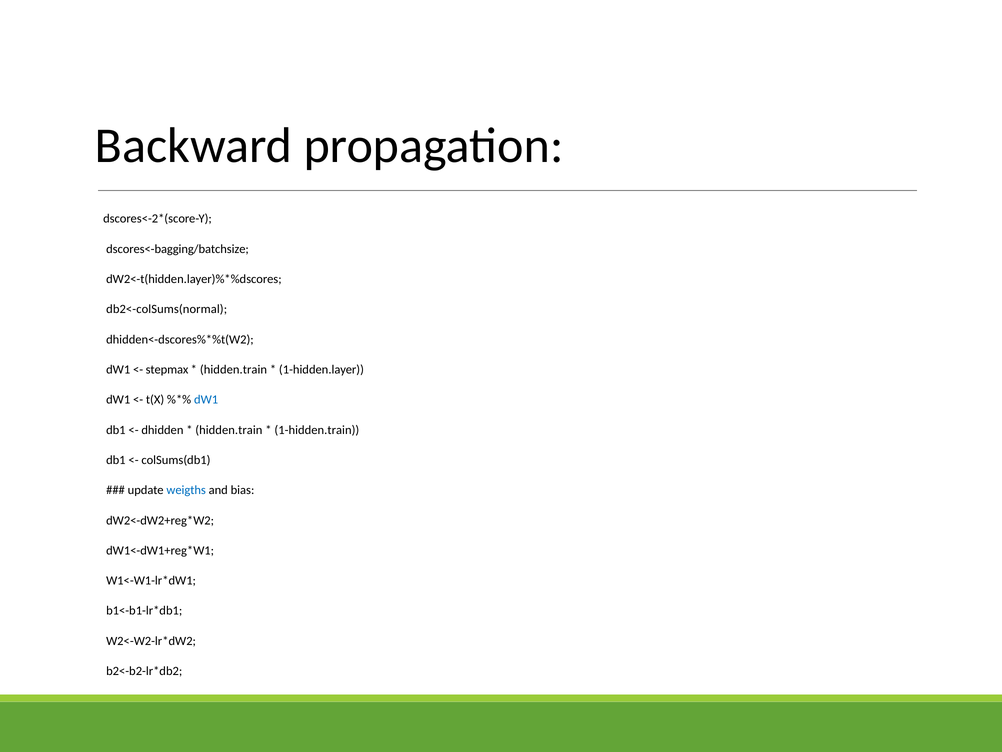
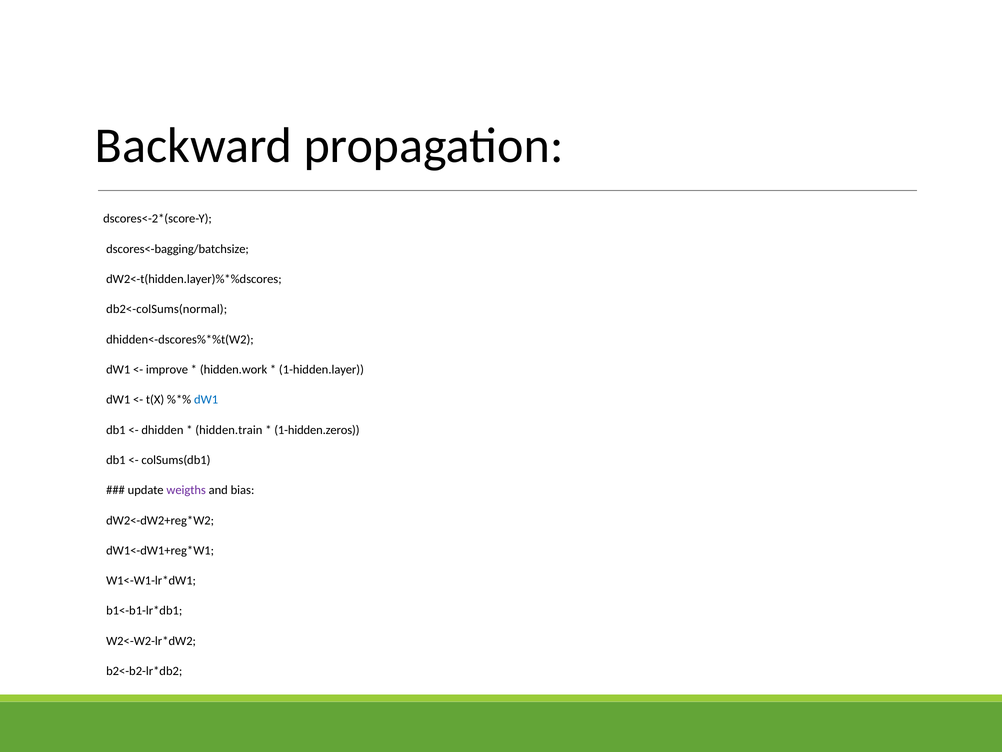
stepmax: stepmax -> improve (167, 369)
hidden.train: hidden.train -> hidden.work (234, 369)
1-hidden.train: 1-hidden.train -> 1-hidden.zeros (317, 430)
weigths colour: blue -> purple (186, 490)
